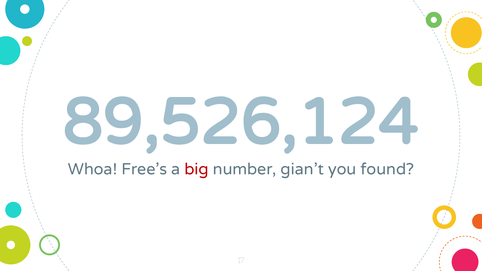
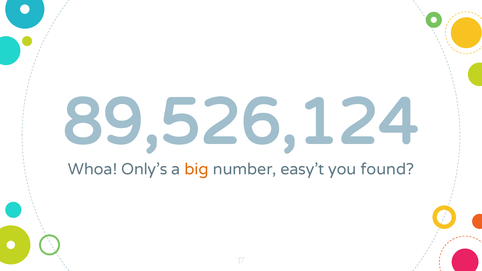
Free’s: Free’s -> Only’s (144, 169)
big colour: red -> orange (197, 169)
gian’t: gian’t -> easy’t (302, 169)
